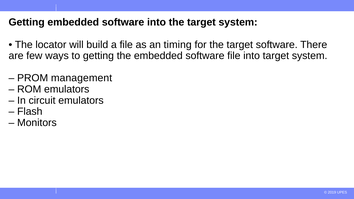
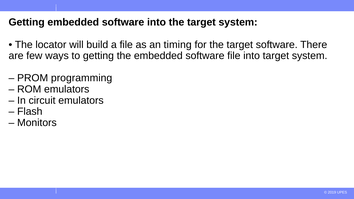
management: management -> programming (82, 78)
